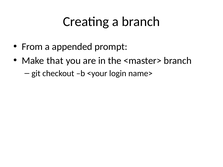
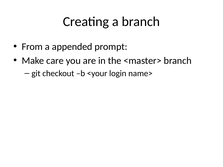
that: that -> care (55, 61)
